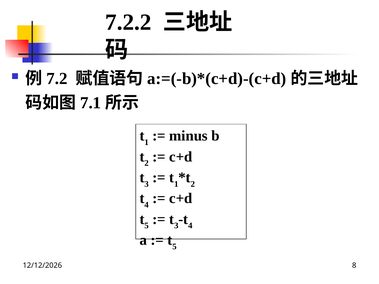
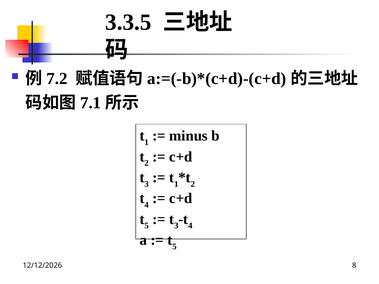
7.2.2: 7.2.2 -> 3.3.5 (128, 22)
